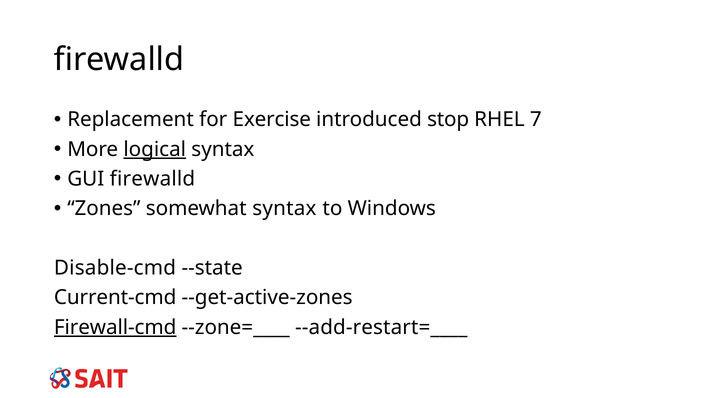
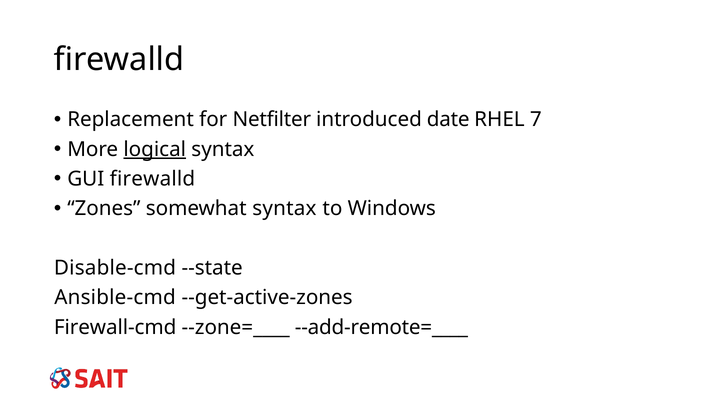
Exercise: Exercise -> Netfilter (272, 120)
stop: stop -> date (448, 120)
Current-cmd: Current-cmd -> Ansible-cmd (115, 298)
Firewall-cmd underline: present -> none (115, 328)
--add-restart=____: --add-restart=____ -> --add-remote=____ (381, 328)
